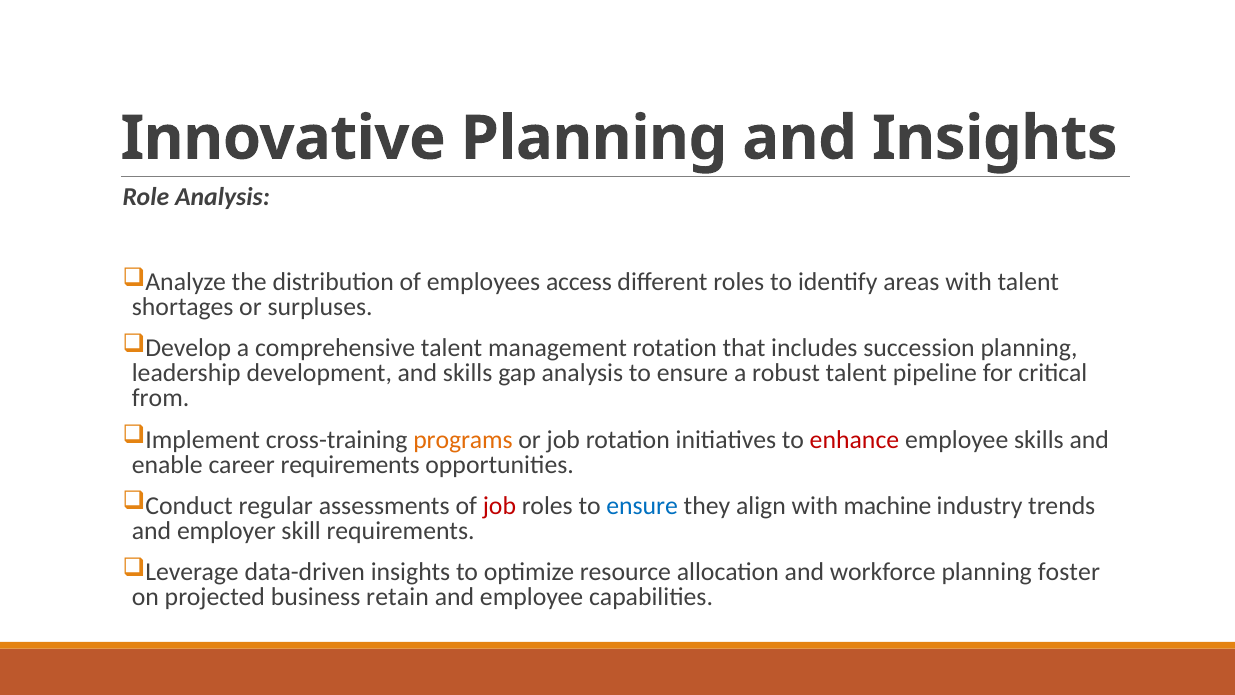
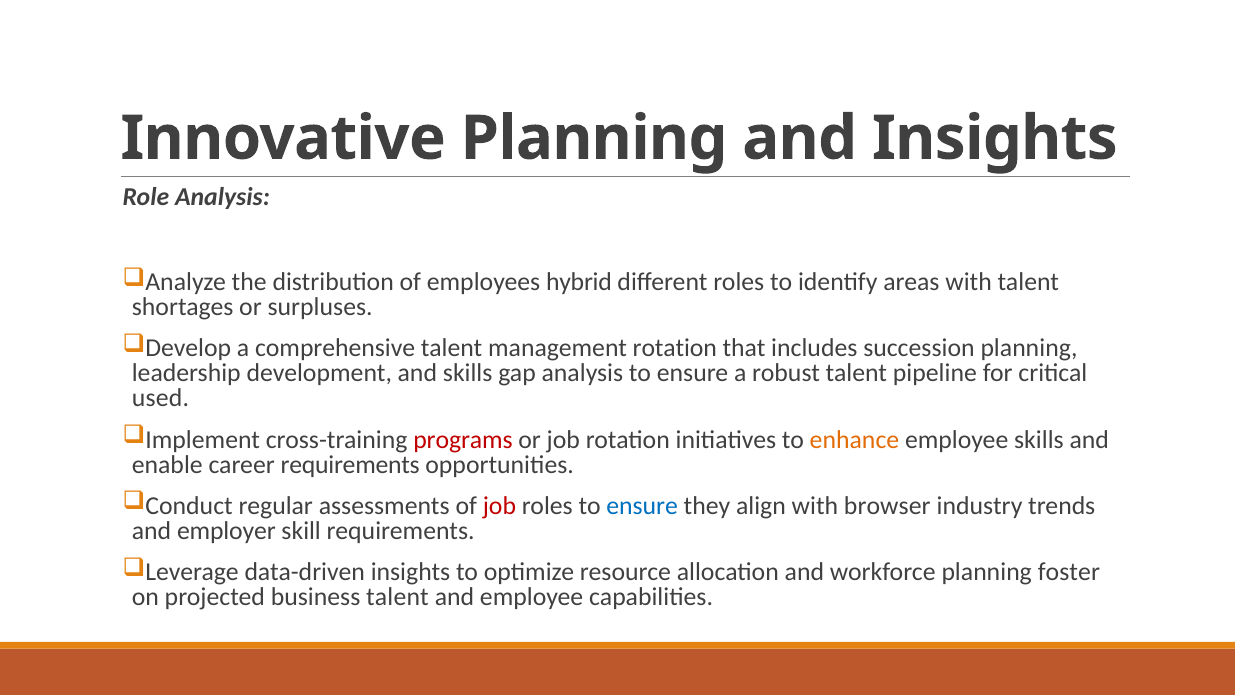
access: access -> hybrid (579, 282)
from: from -> used (160, 398)
programs colour: orange -> red (463, 439)
enhance colour: red -> orange (854, 439)
machine: machine -> browser (887, 506)
business retain: retain -> talent (397, 597)
